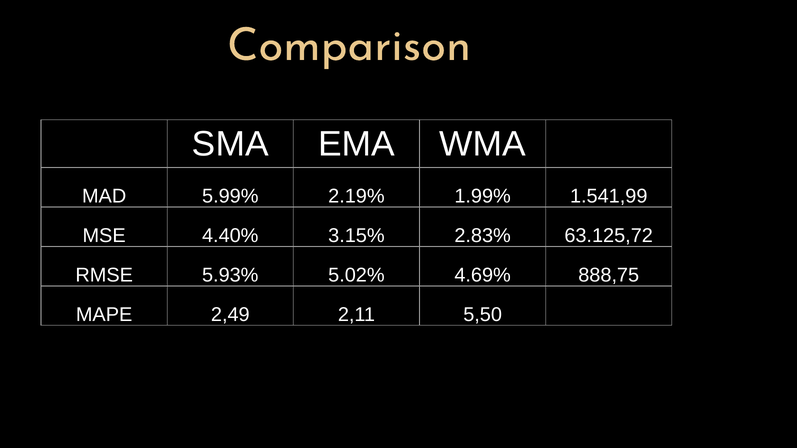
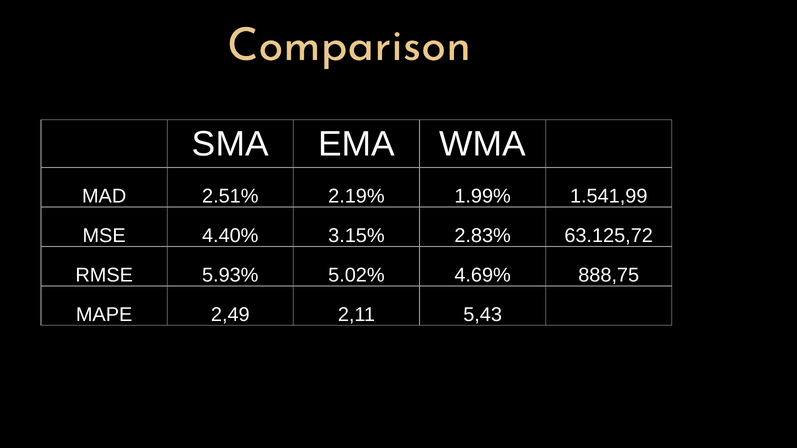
5.99%: 5.99% -> 2.51% (230, 196)
5,50: 5,50 -> 5,43 (483, 315)
